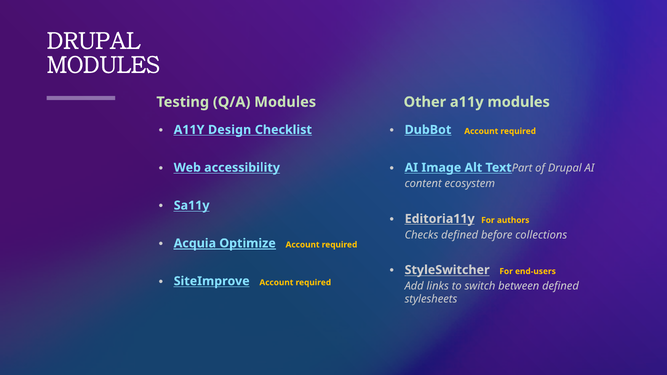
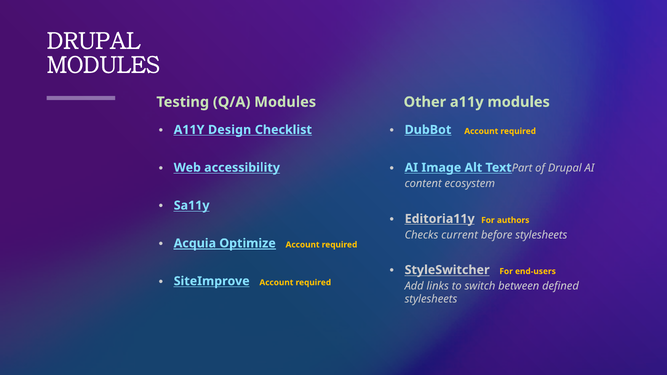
Checks defined: defined -> current (460, 235)
before collections: collections -> stylesheets (541, 235)
